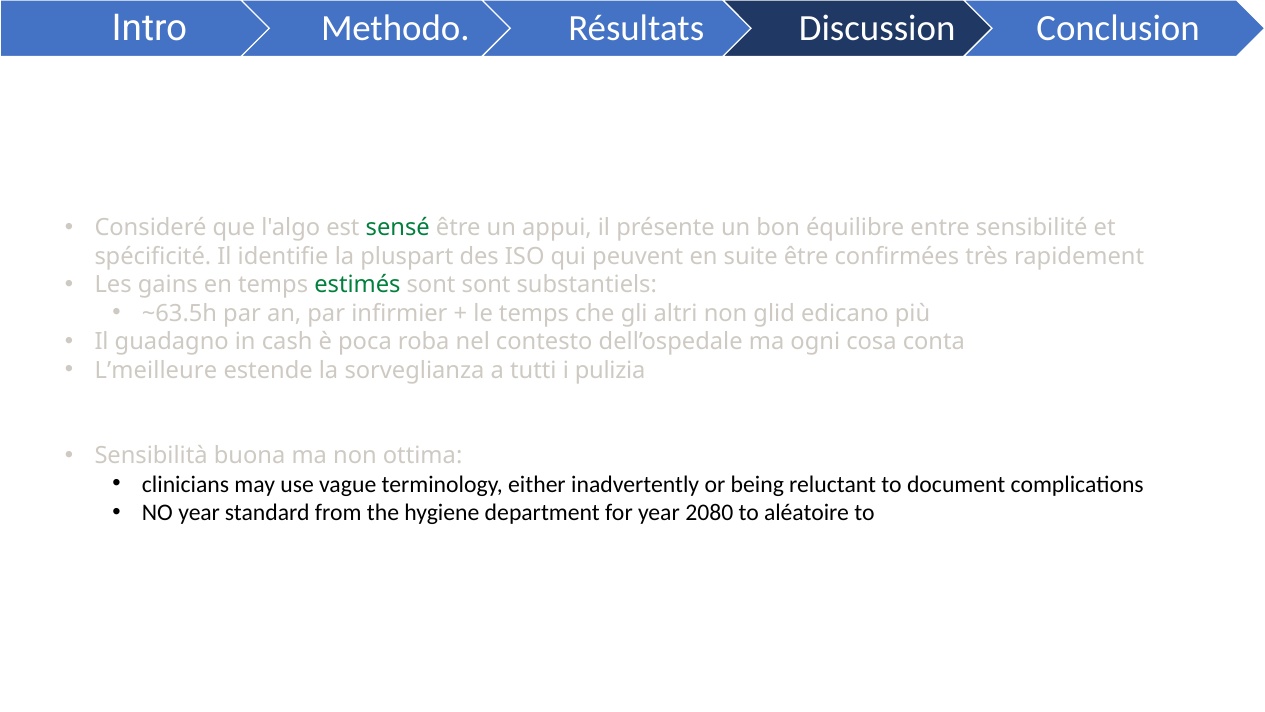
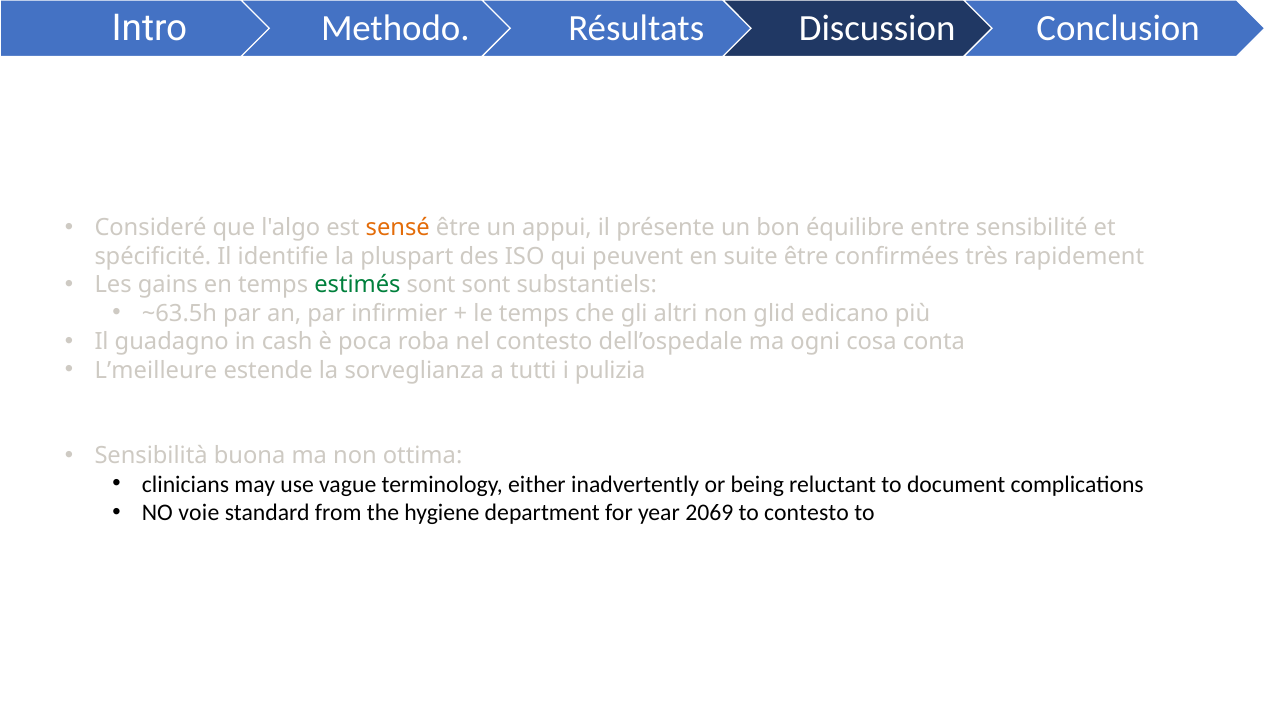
sensé colour: green -> orange (398, 228)
NO year: year -> voie (199, 512)
2080: 2080 -> 2069 (709, 512)
to aléatoire: aléatoire -> contesto (806, 512)
